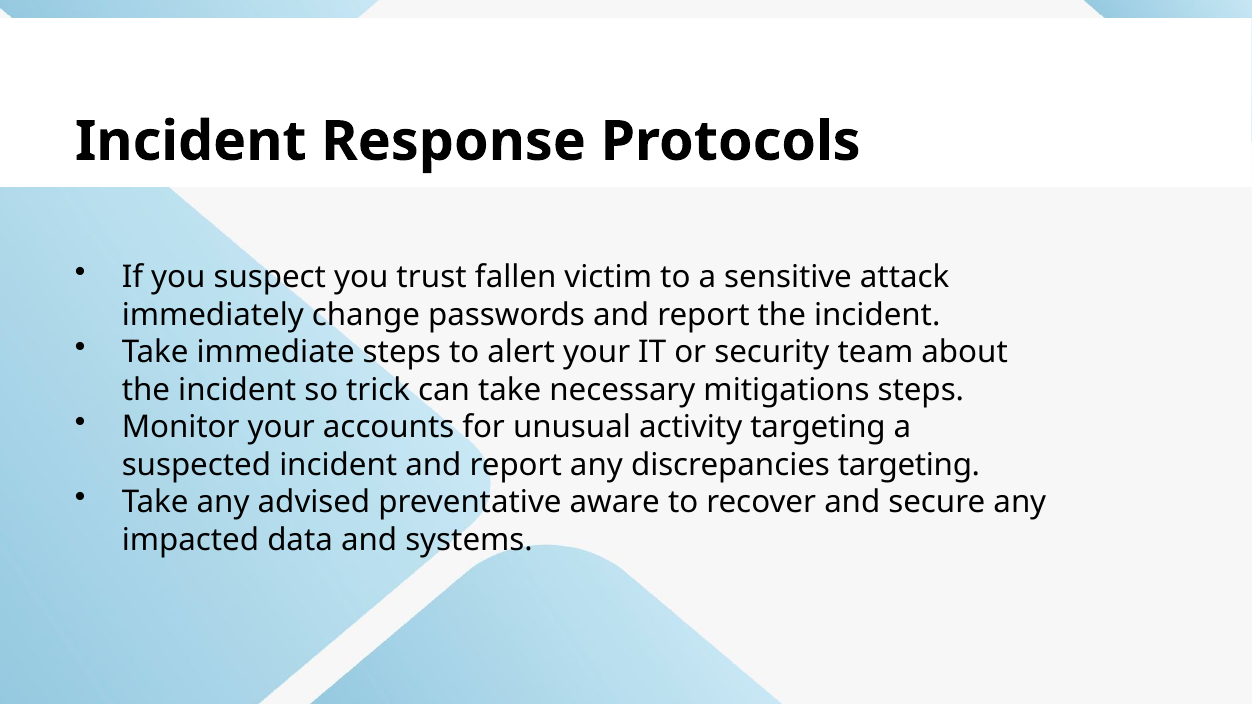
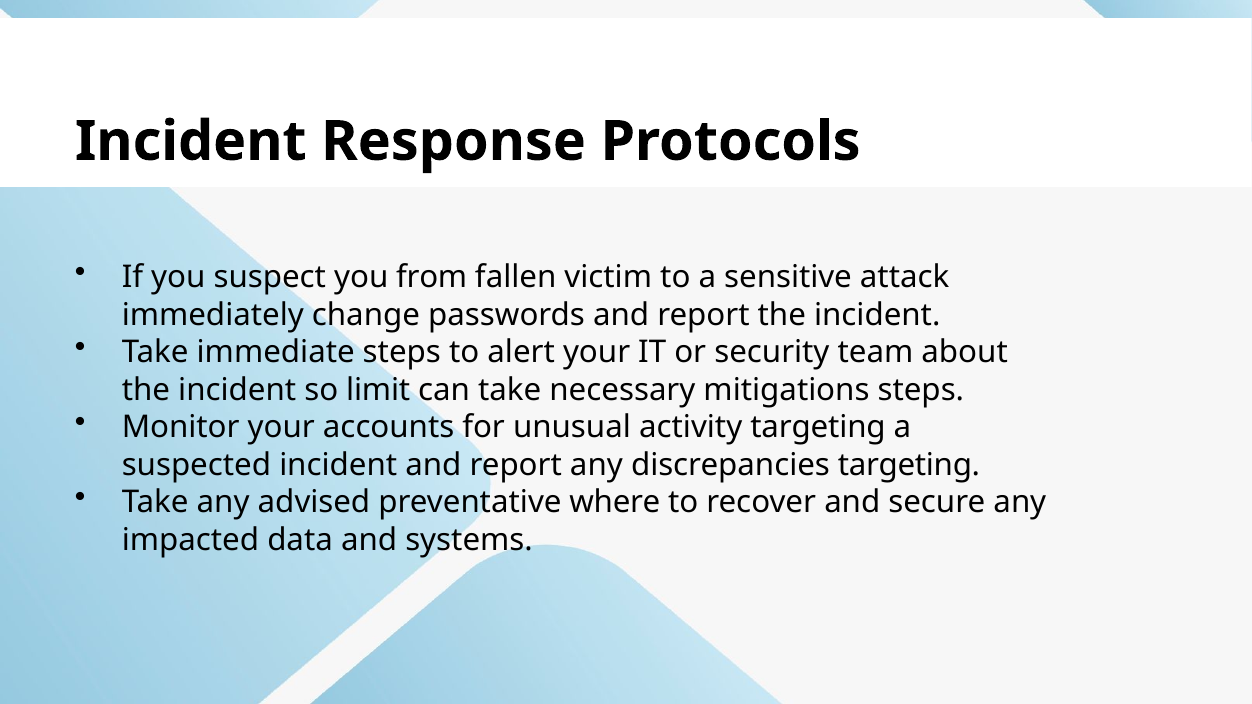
trust: trust -> from (432, 277)
trick: trick -> limit (378, 390)
aware: aware -> where (615, 503)
